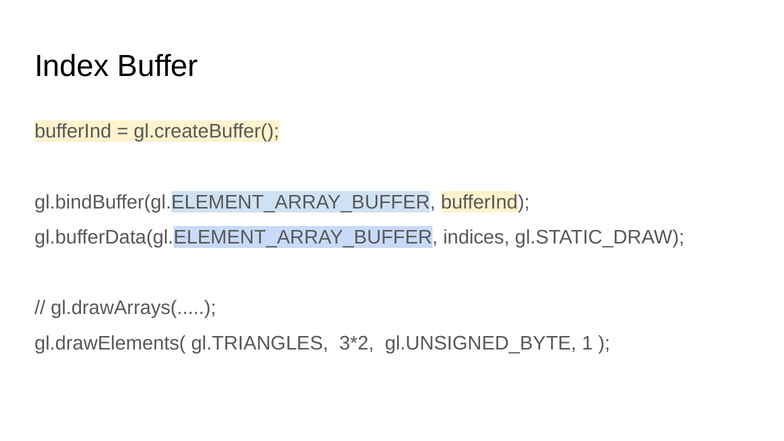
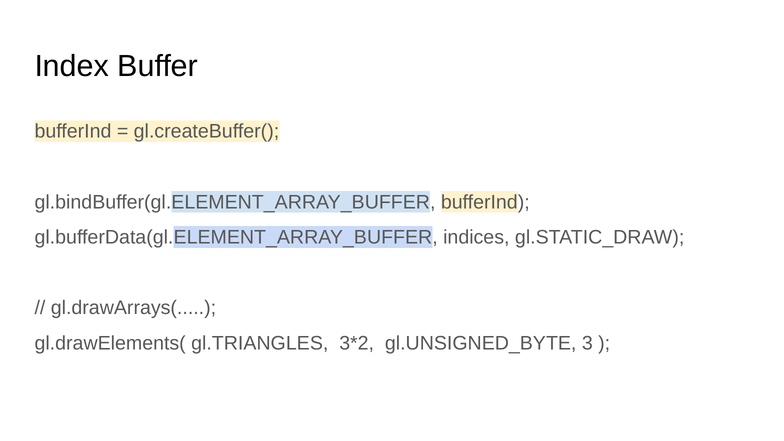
1: 1 -> 3 (587, 343)
